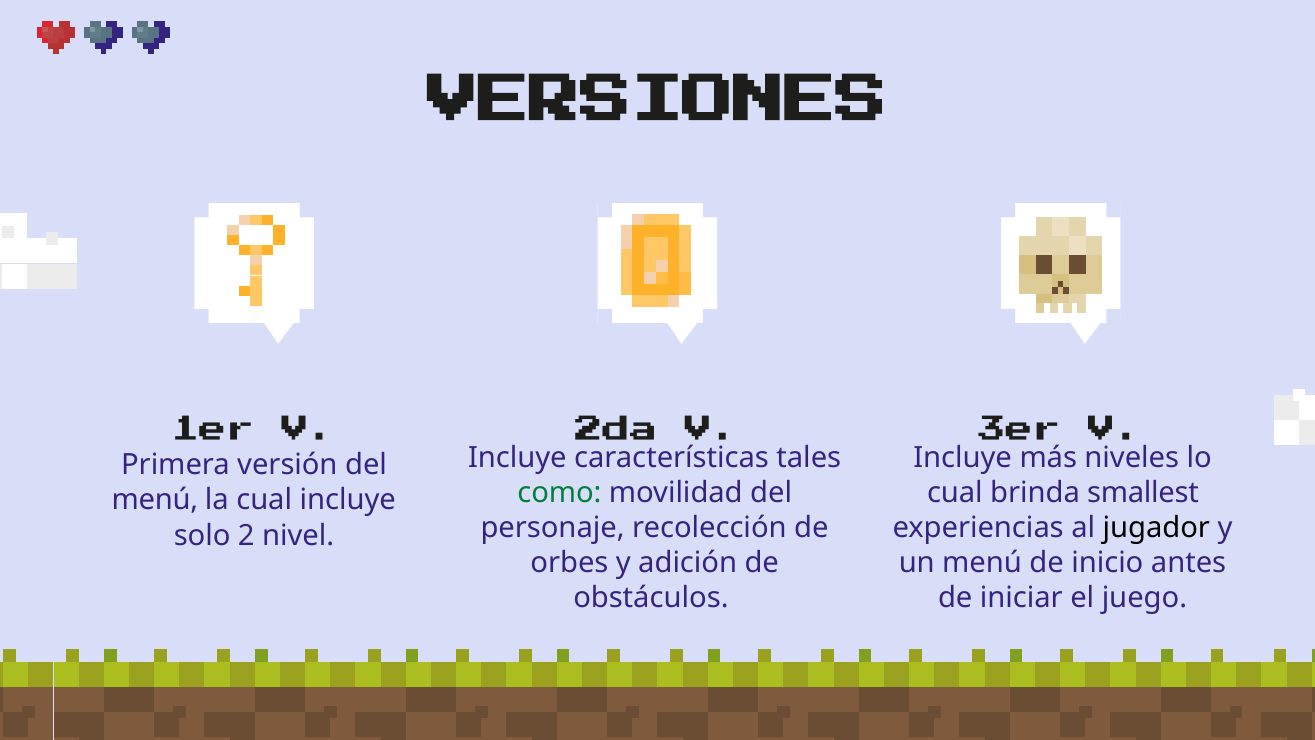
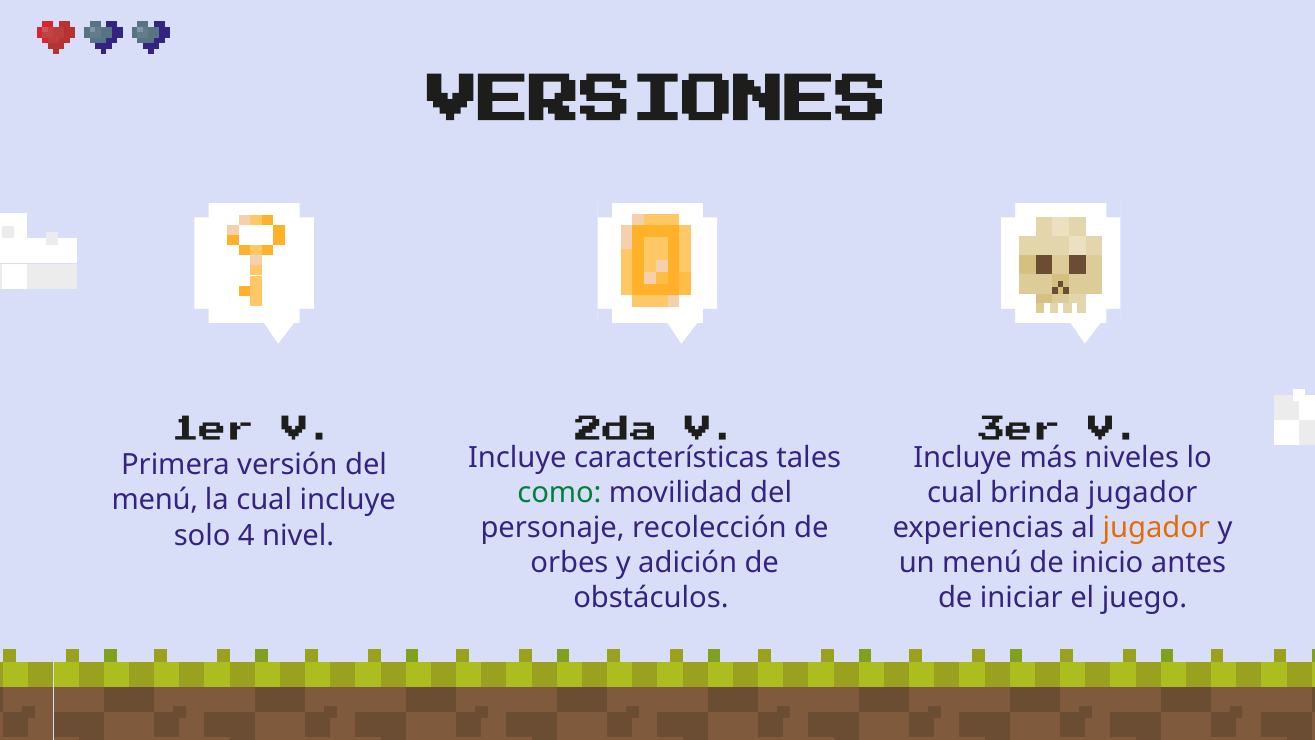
brinda smallest: smallest -> jugador (1143, 493)
jugador colour: black -> orange (1156, 528)
2: 2 -> 4 (246, 535)
